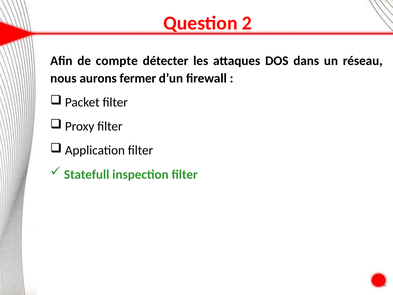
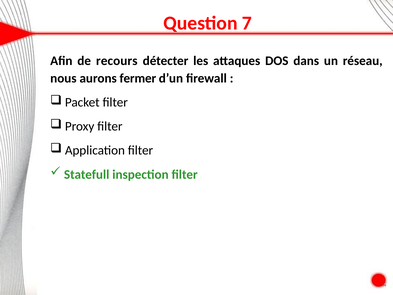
2: 2 -> 7 (247, 23)
compte: compte -> recours (117, 61)
